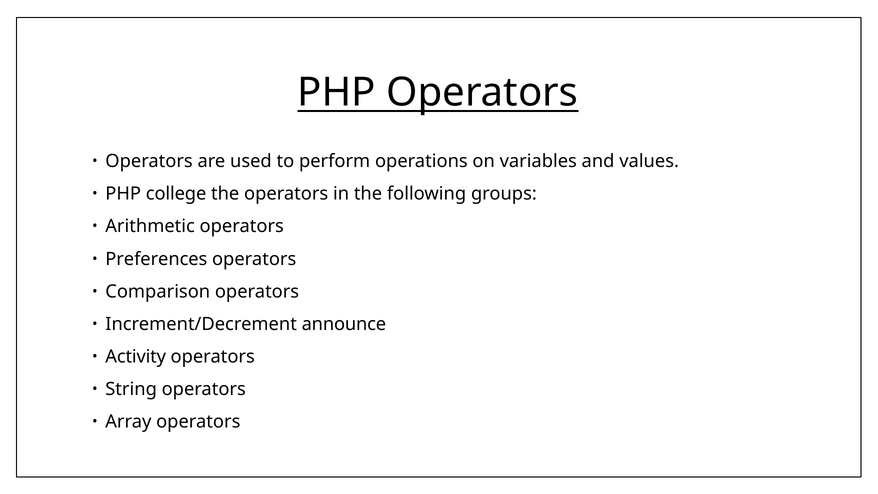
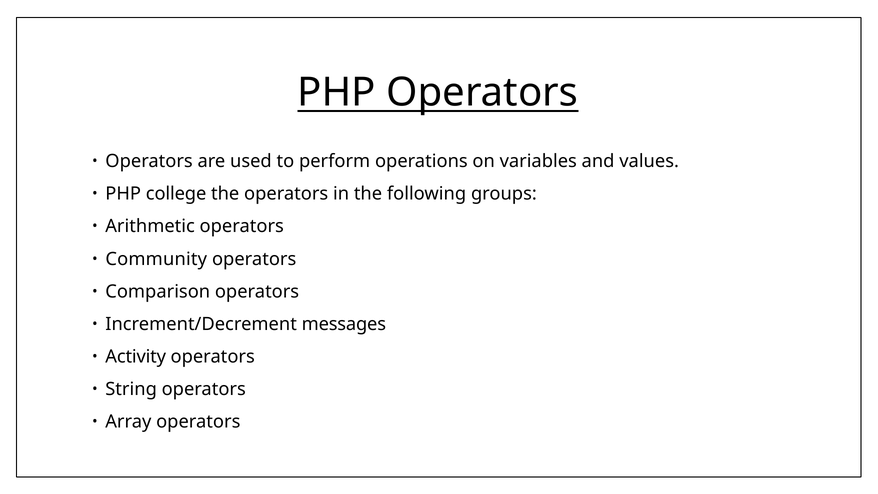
Preferences: Preferences -> Community (156, 259)
announce: announce -> messages (344, 324)
